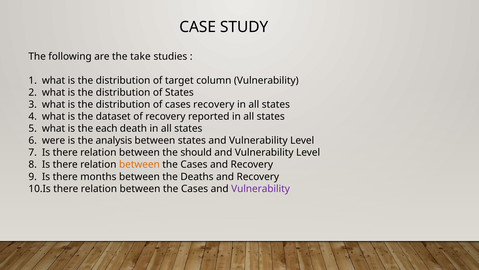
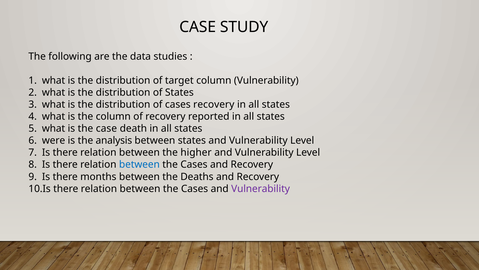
take: take -> data (140, 57)
the dataset: dataset -> column (113, 116)
the each: each -> case (106, 128)
should: should -> higher (196, 152)
between colour: orange -> blue (139, 164)
